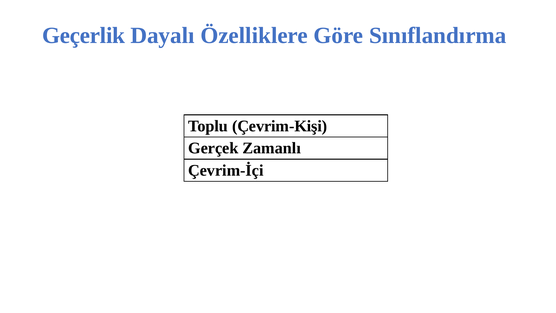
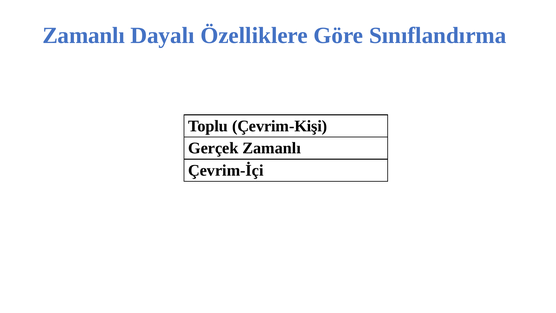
Geçerlik: Geçerlik -> Zamanlı (84, 36)
